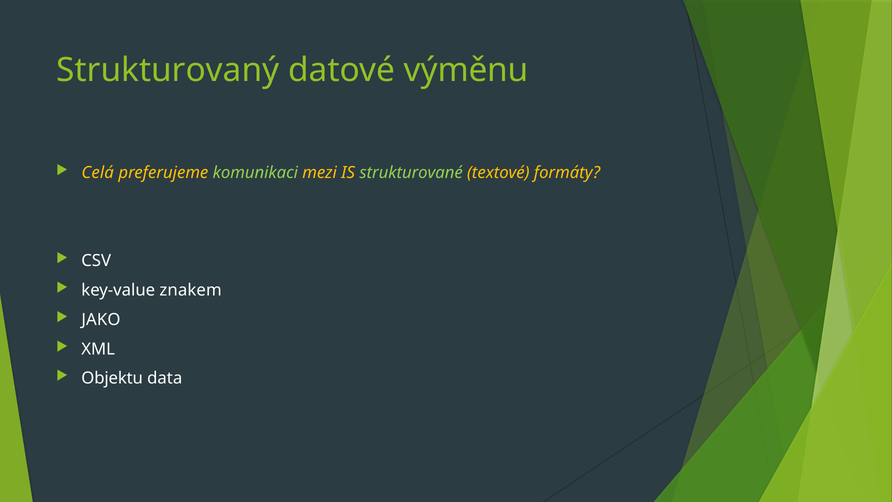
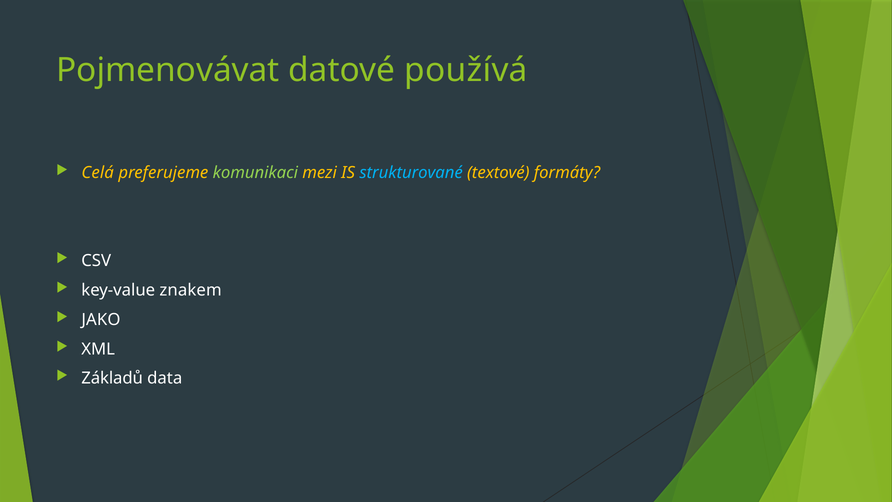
Strukturovaný: Strukturovaný -> Pojmenovávat (168, 70)
výměnu: výměnu -> používá (466, 70)
strukturované colour: light green -> light blue (411, 173)
Objektu: Objektu -> Základů (112, 378)
